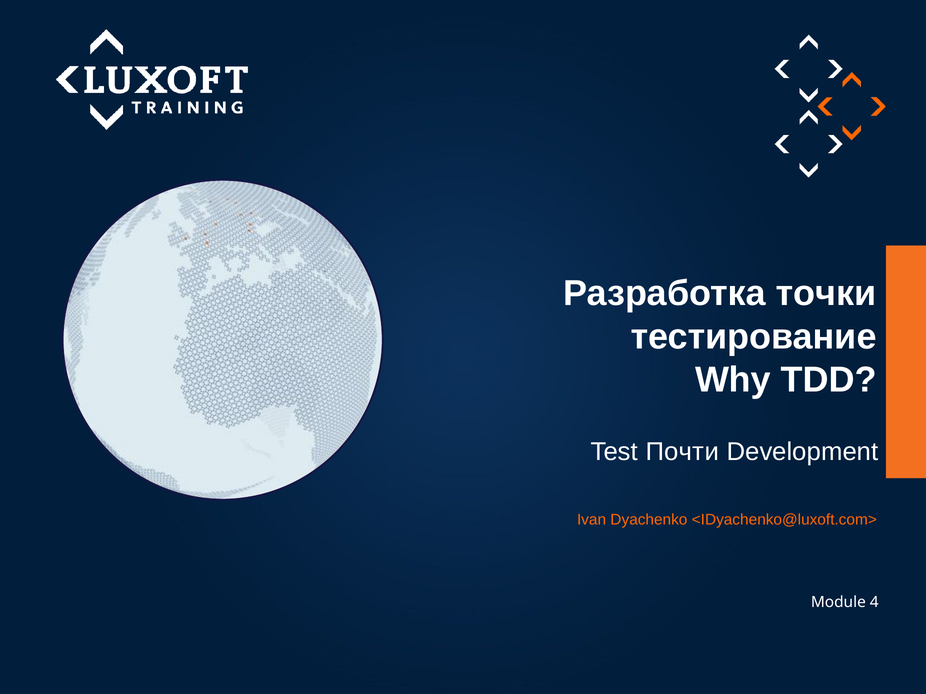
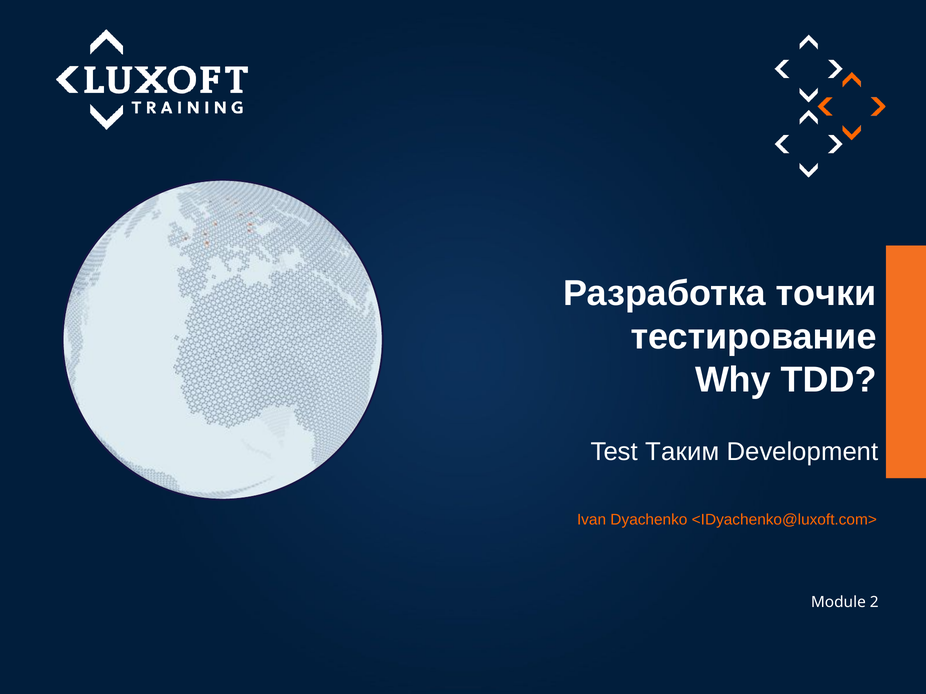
Почти: Почти -> Таким (682, 452)
Module 4: 4 -> 2 (874, 603)
